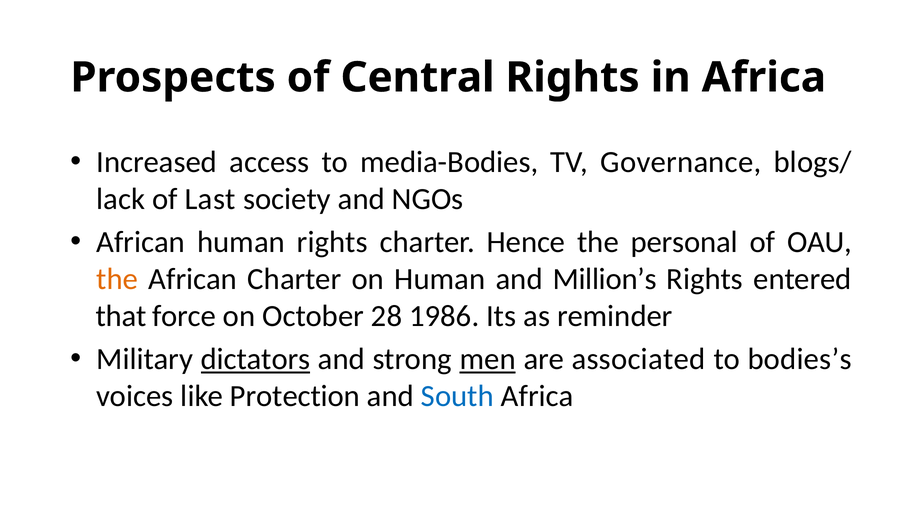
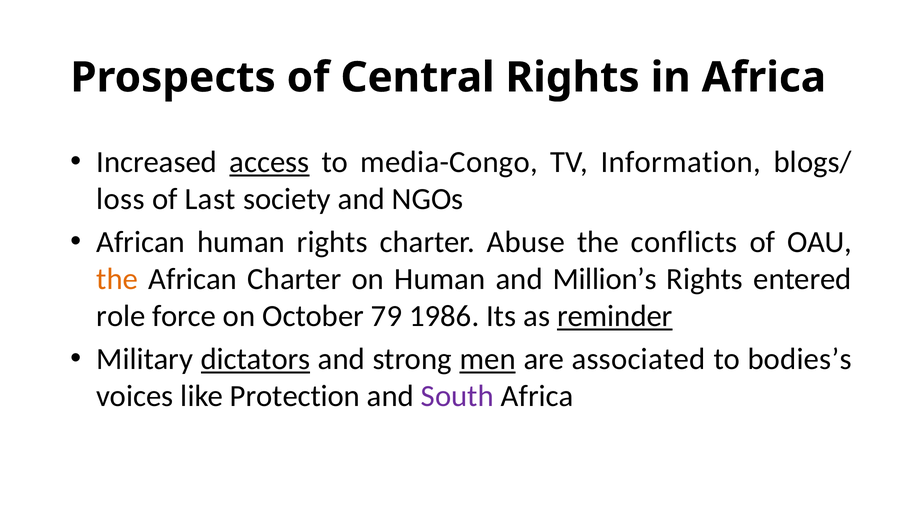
access underline: none -> present (269, 162)
media-Bodies: media-Bodies -> media-Congo (449, 162)
Governance: Governance -> Information (681, 162)
lack: lack -> loss (121, 199)
Hence: Hence -> Abuse (526, 242)
personal: personal -> conflicts (684, 242)
that: that -> role (121, 316)
28: 28 -> 79 (387, 316)
reminder underline: none -> present (615, 316)
South colour: blue -> purple (457, 396)
